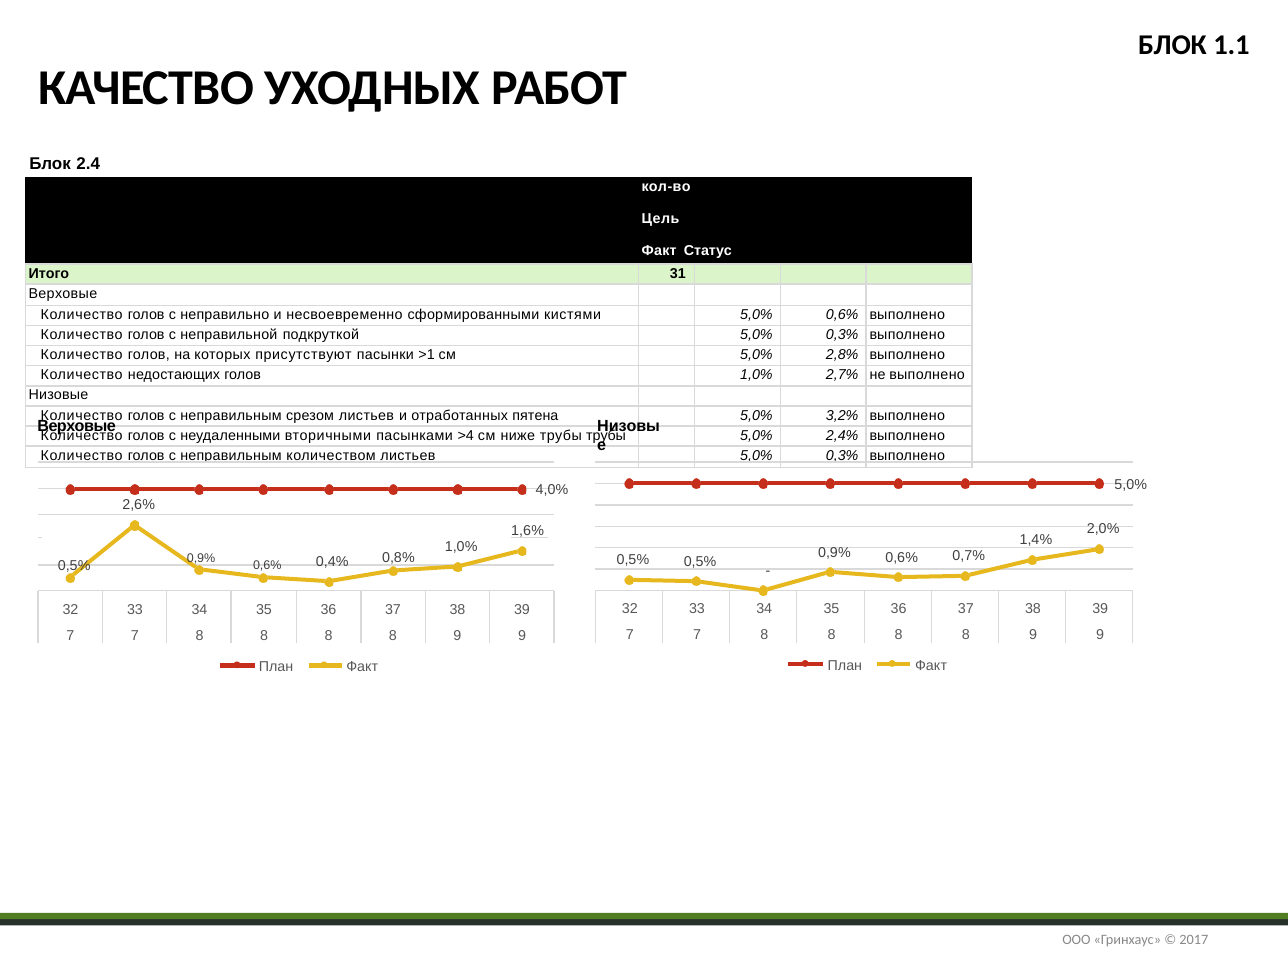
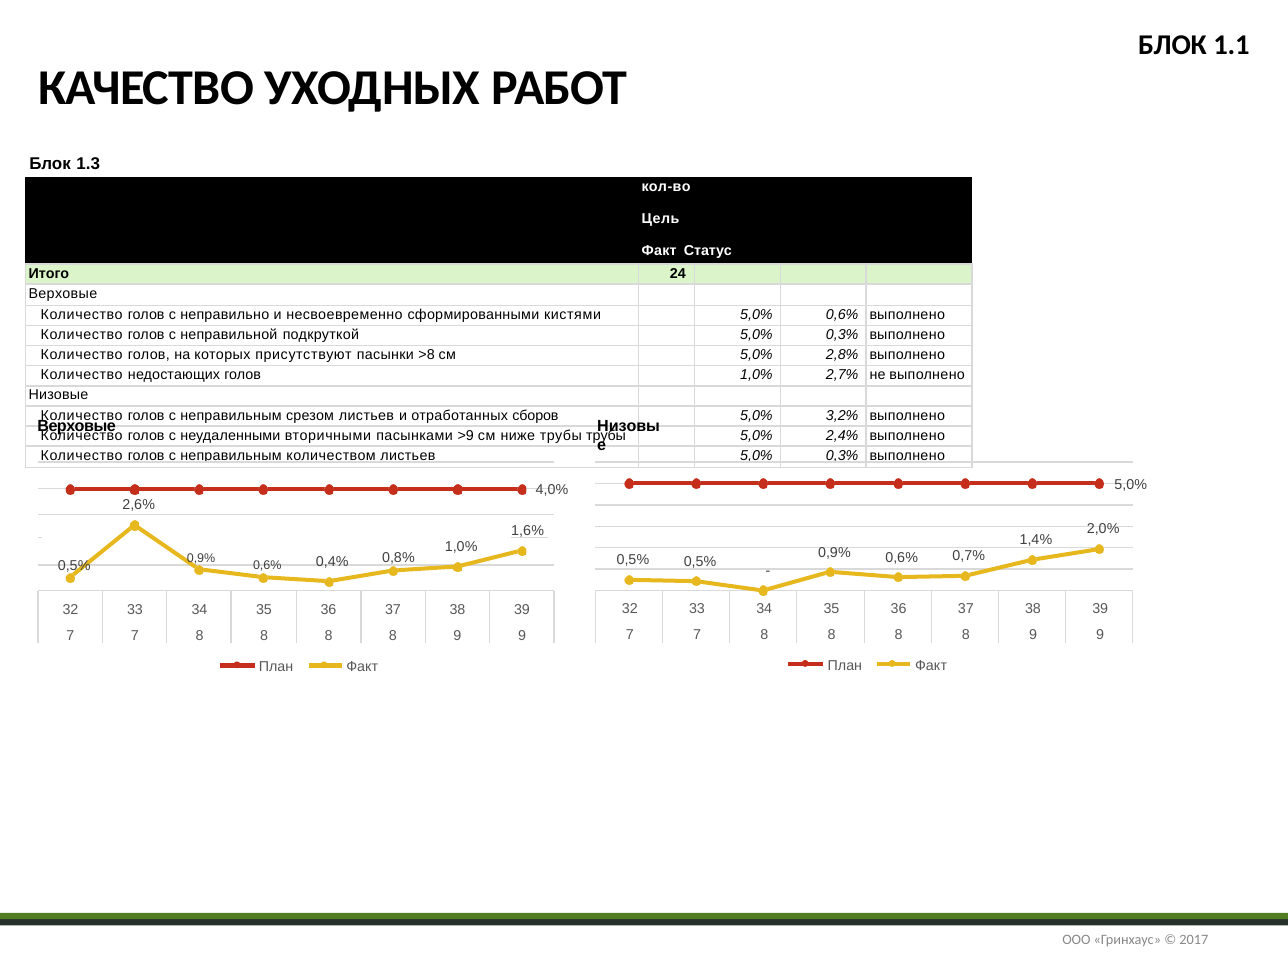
2.4: 2.4 -> 1.3 (88, 164)
31: 31 -> 24 (678, 273)
>1: >1 -> >8 (427, 355)
пятена: пятена -> сборов (535, 415)
>4: >4 -> >9 (466, 435)
